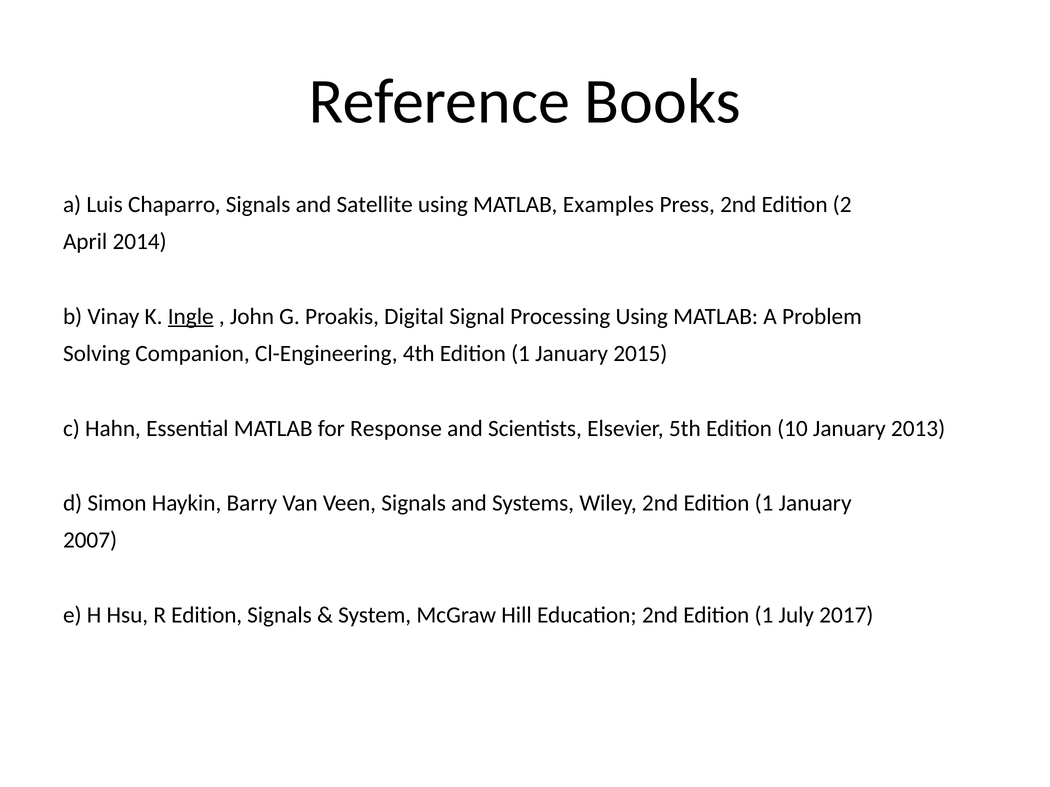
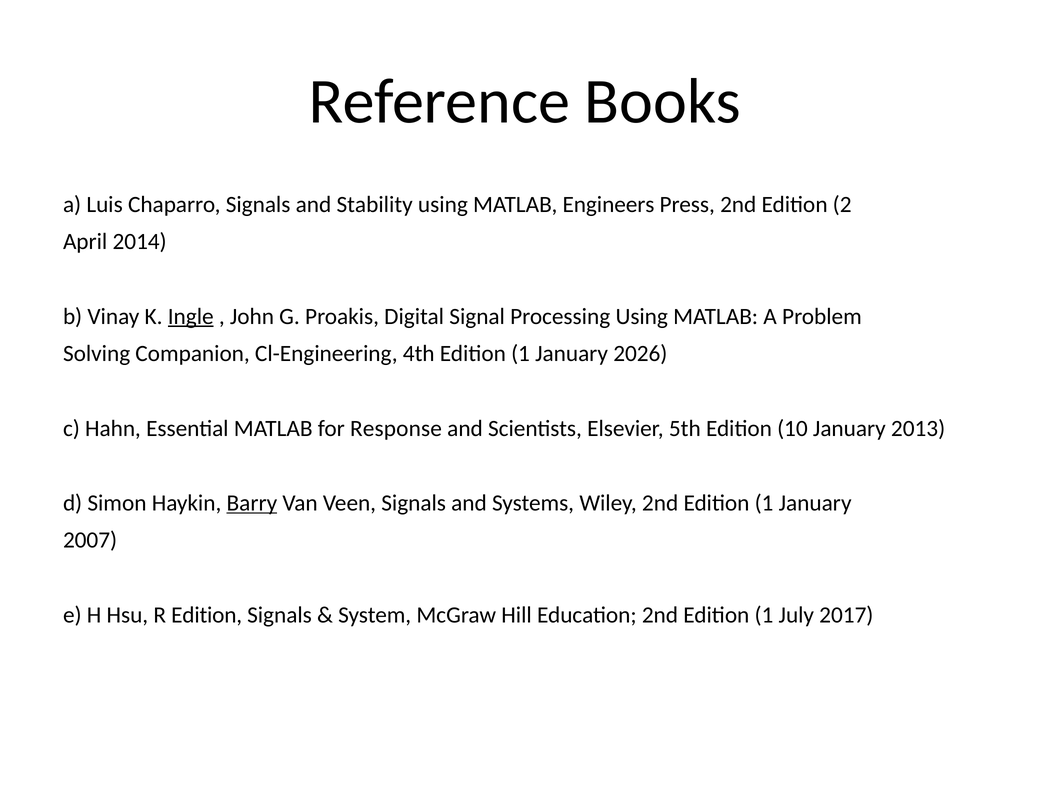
Satellite: Satellite -> Stability (375, 205)
Examples: Examples -> Engineers (608, 205)
2015: 2015 -> 2026 (640, 354)
Barry underline: none -> present (252, 503)
